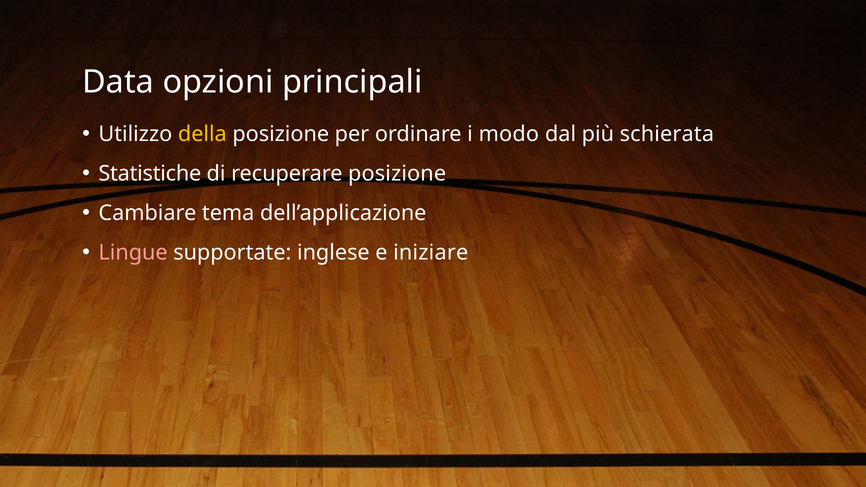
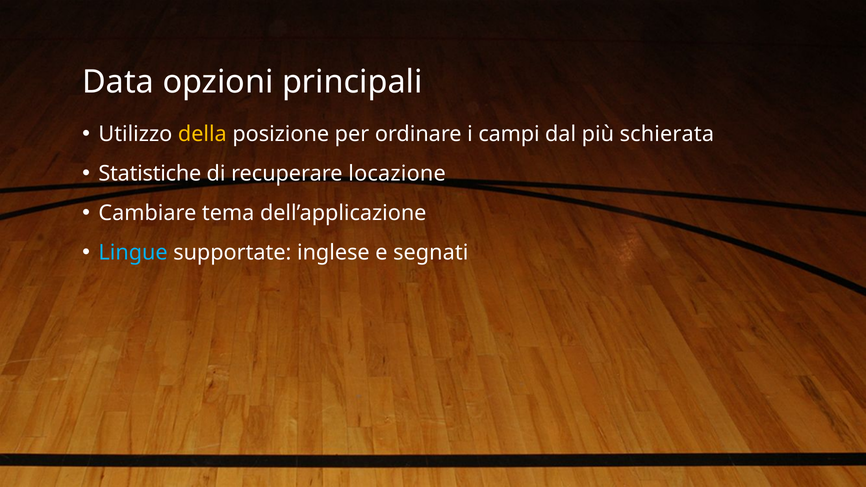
modo: modo -> campi (509, 134)
recuperare posizione: posizione -> locazione (397, 174)
Lingue colour: pink -> light blue (133, 253)
iniziare: iniziare -> segnati (431, 253)
